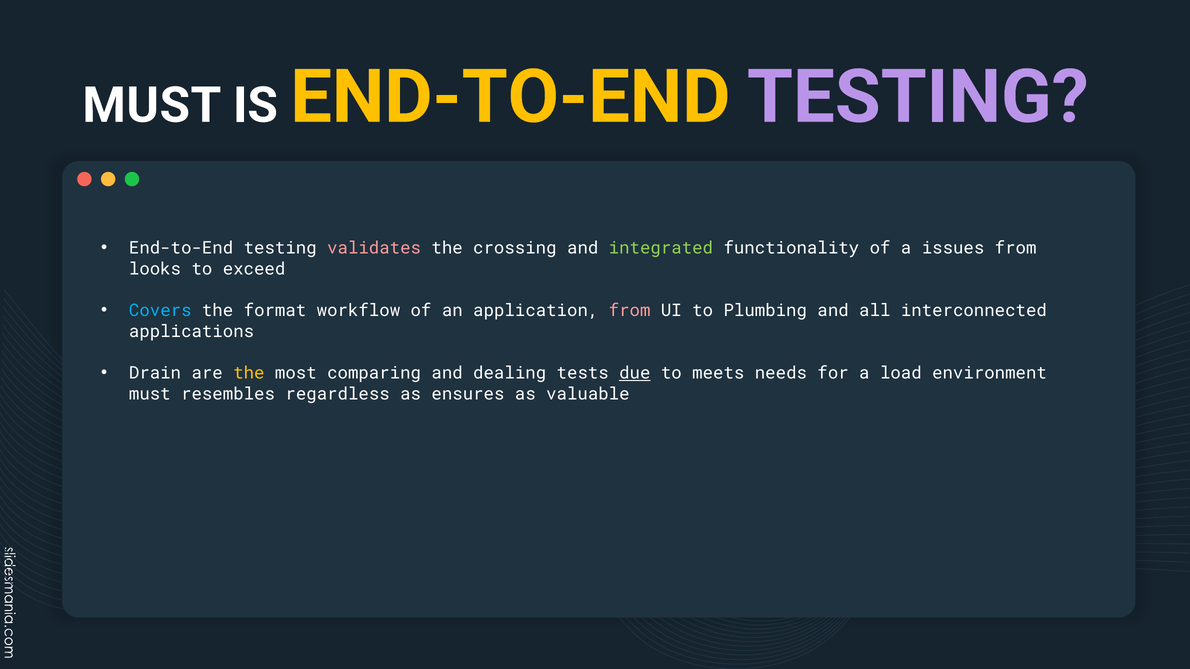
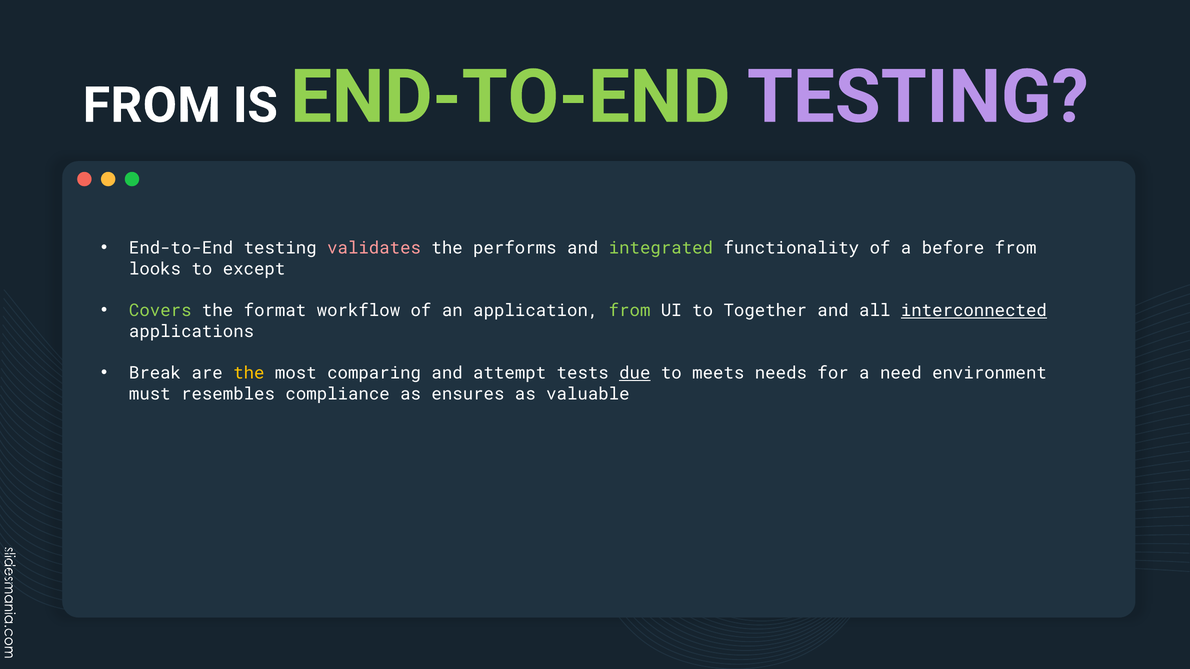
MUST: MUST -> FROM (152, 106)
END-TO-END colour: yellow -> light green (510, 97)
crossing: crossing -> performs (515, 248)
issues: issues -> before (953, 248)
exceed: exceed -> except (254, 269)
Covers colour: light blue -> light green (160, 311)
from colour: pink -> light green (630, 311)
Plumbing: Plumbing -> Together (765, 311)
interconnected underline: none -> present (974, 311)
Drain: Drain -> Break (155, 373)
dealing: dealing -> attempt (510, 373)
load: load -> need (901, 373)
regardless: regardless -> compliance (338, 394)
